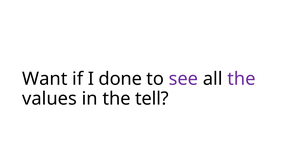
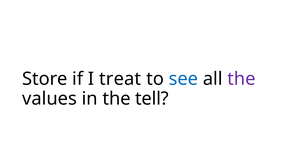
Want: Want -> Store (45, 79)
done: done -> treat (120, 79)
see colour: purple -> blue (183, 79)
